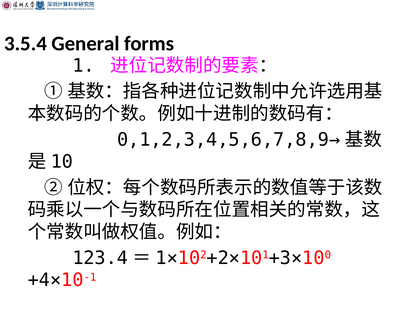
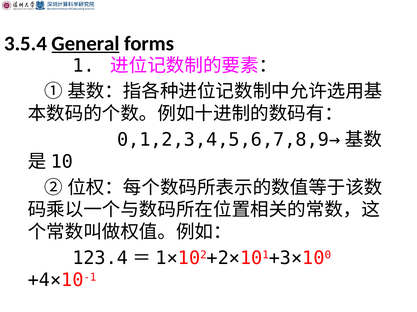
General underline: none -> present (86, 44)
